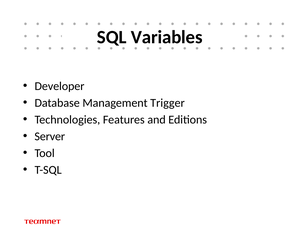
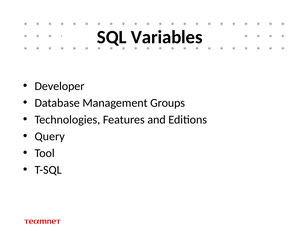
Trigger: Trigger -> Groups (168, 103)
Server: Server -> Query (50, 136)
